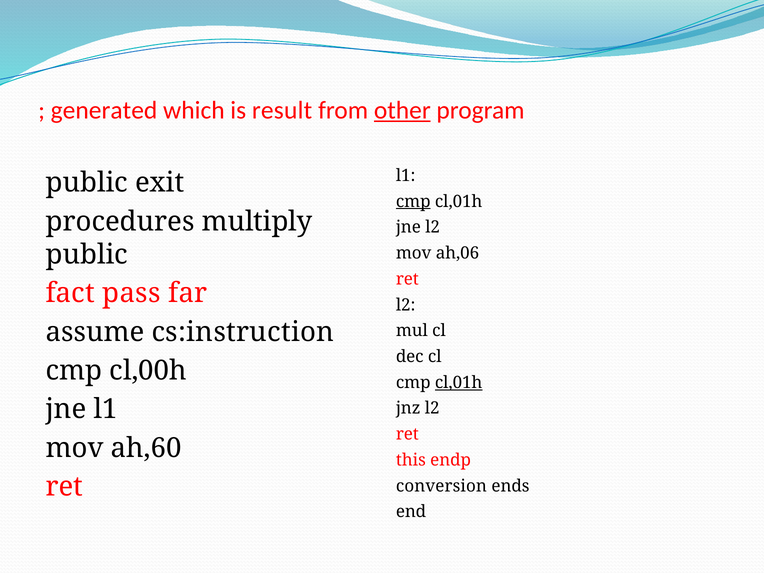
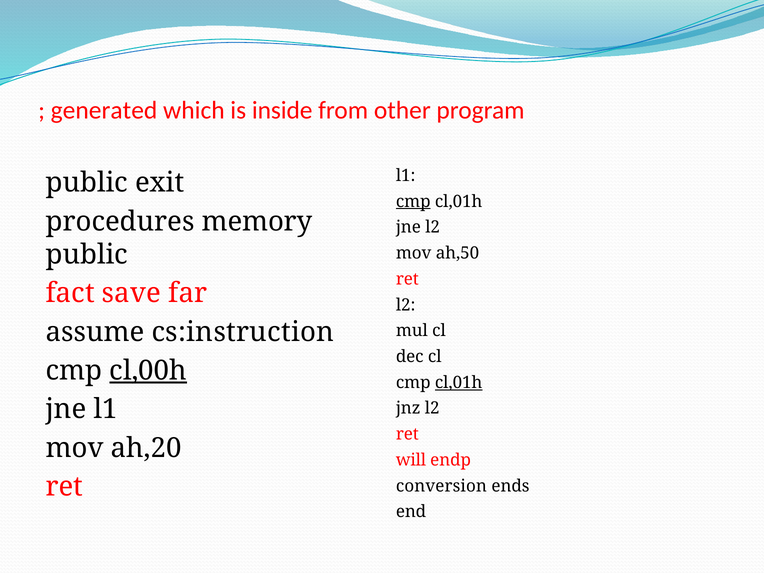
result: result -> inside (282, 110)
other underline: present -> none (402, 110)
multiply: multiply -> memory (257, 221)
ah,06: ah,06 -> ah,50 (457, 253)
pass: pass -> save (131, 293)
cl,00h underline: none -> present (148, 371)
ah,60: ah,60 -> ah,20 (146, 448)
this: this -> will (411, 460)
